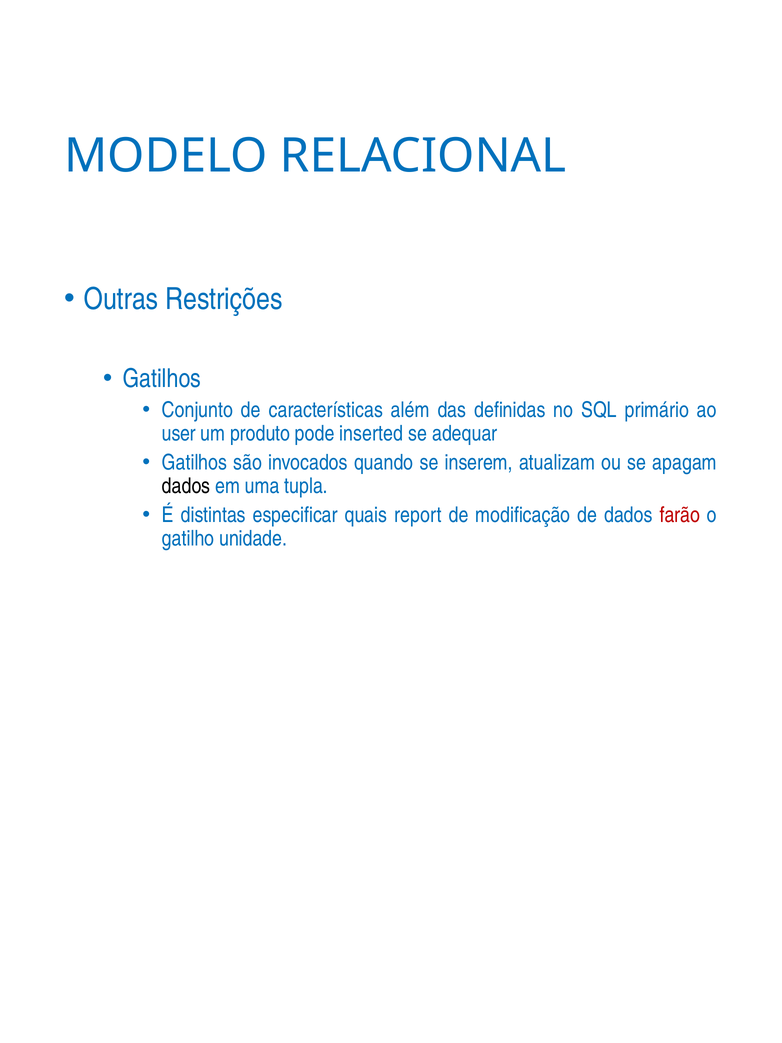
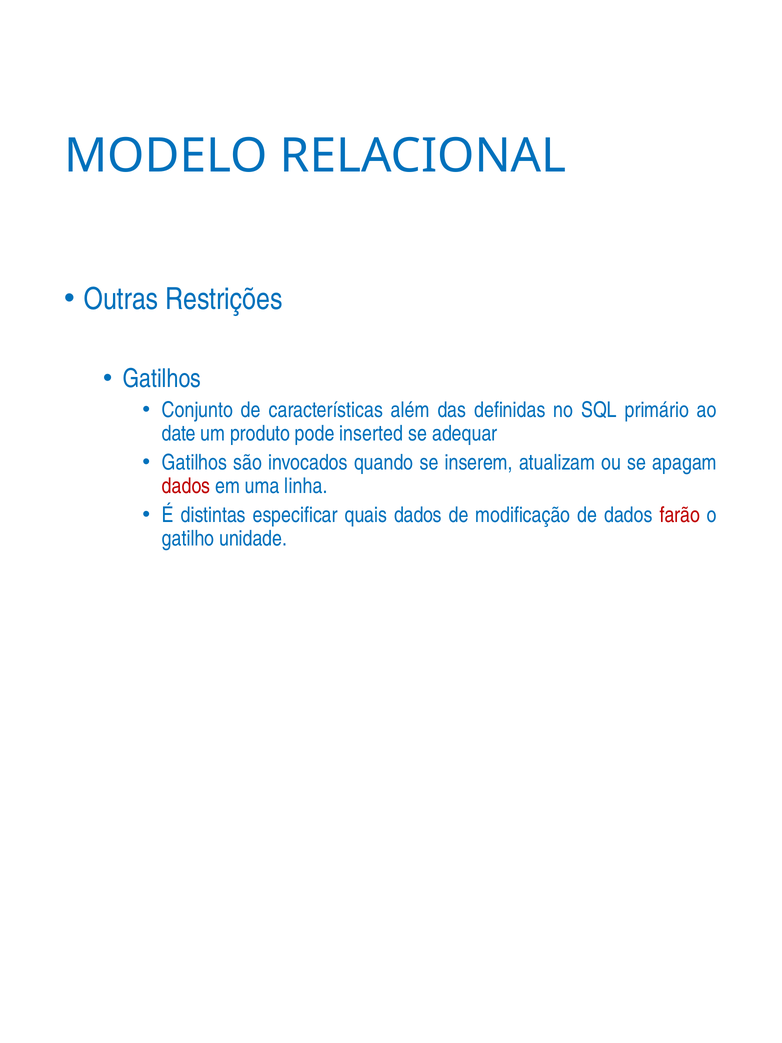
user: user -> date (179, 433)
dados colour: black -> red (186, 486)
tupla: tupla -> linha (306, 486)
quais report: report -> dados (418, 515)
